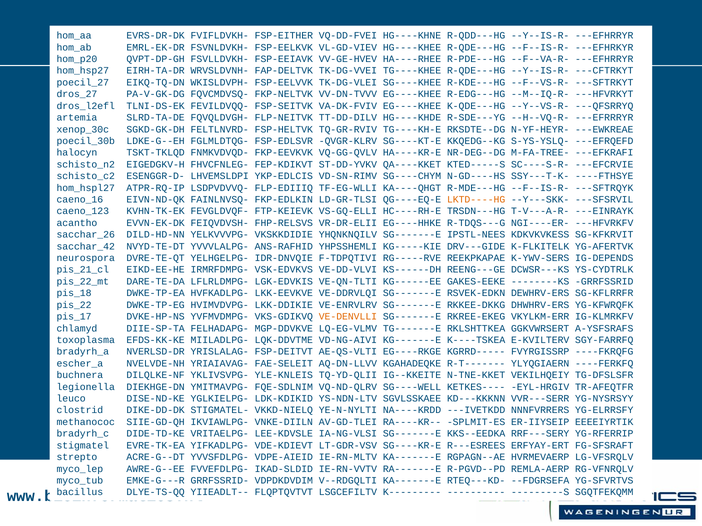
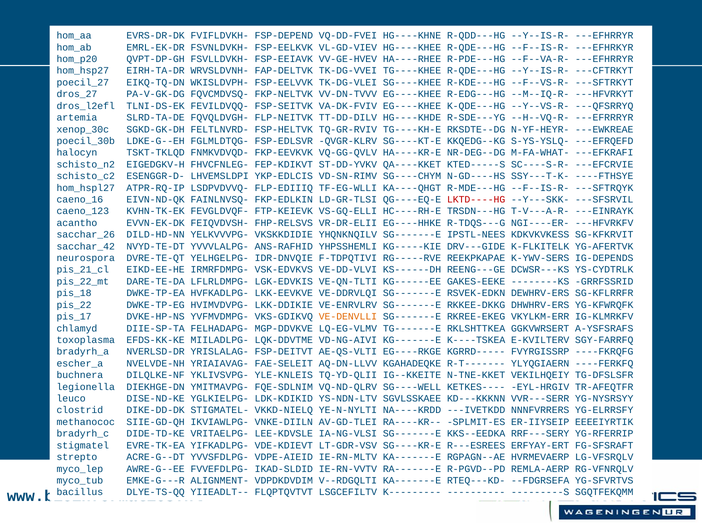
FSP-EITHER: FSP-EITHER -> FSP-DEPEND (284, 36)
M-FA-TREE-: M-FA-TREE- -> M-FA-WHAT- (540, 153)
LKTD----HG colour: orange -> red (476, 200)
GRRFSSRID-: GRRFSSRID- -> ALIGNMENT- (220, 481)
